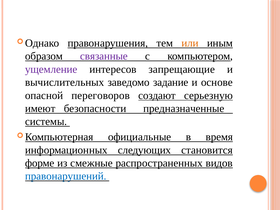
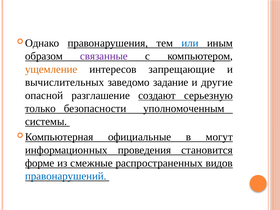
или colour: orange -> blue (190, 43)
ущемление colour: purple -> orange (51, 69)
основе: основе -> другие (217, 82)
переговоров: переговоров -> разглашение (101, 95)
имеют: имеют -> только (40, 108)
предназначенные: предназначенные -> уполномоченным (184, 108)
время: время -> могут (219, 137)
следующих: следующих -> проведения (144, 150)
